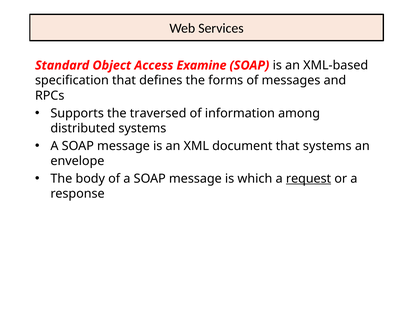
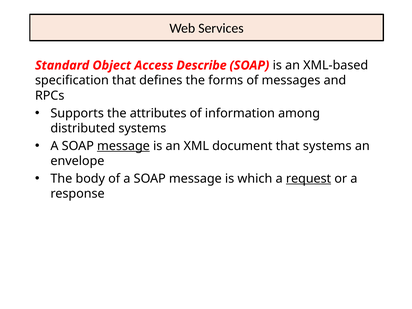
Examine: Examine -> Describe (202, 65)
traversed: traversed -> attributes (158, 113)
message underline: none -> present (123, 146)
